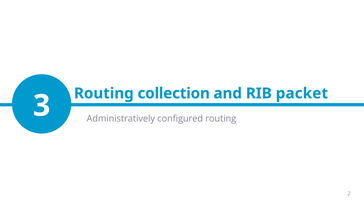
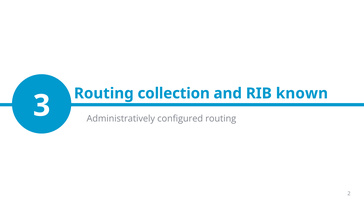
packet: packet -> known (302, 93)
